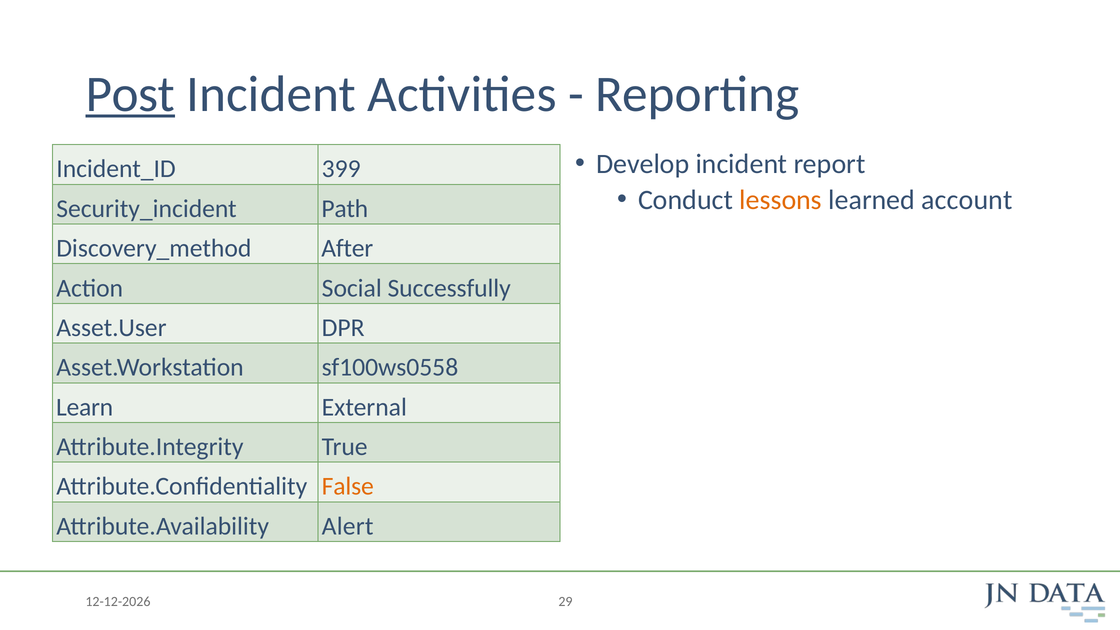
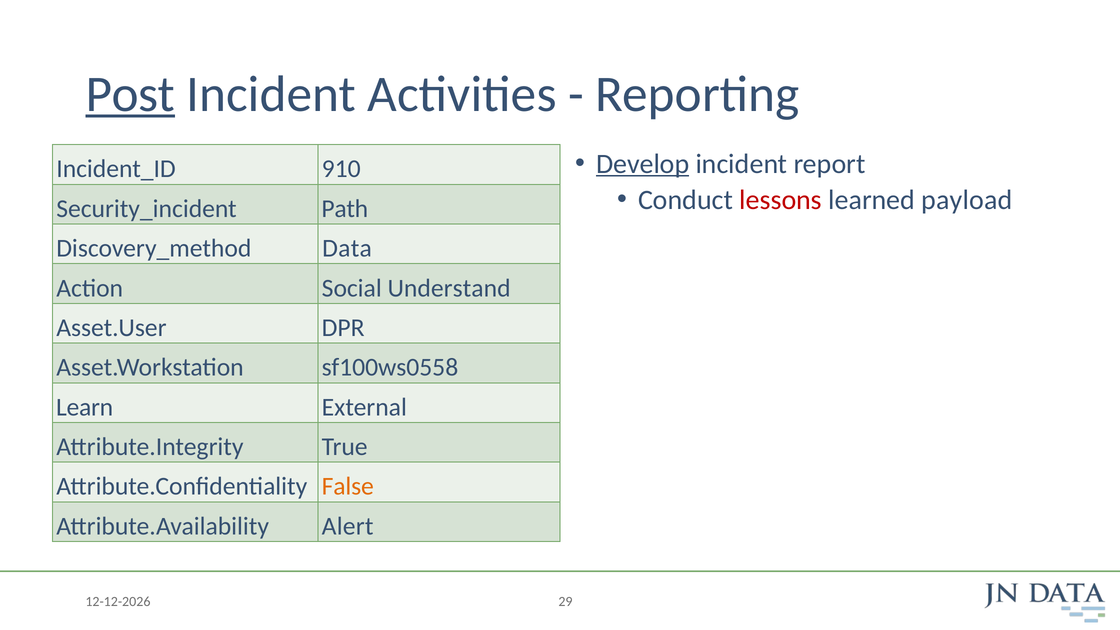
Develop underline: none -> present (643, 164)
399: 399 -> 910 (341, 169)
lessons colour: orange -> red (781, 200)
account: account -> payload (967, 200)
After: After -> Data (347, 248)
Successfully: Successfully -> Understand (449, 288)
